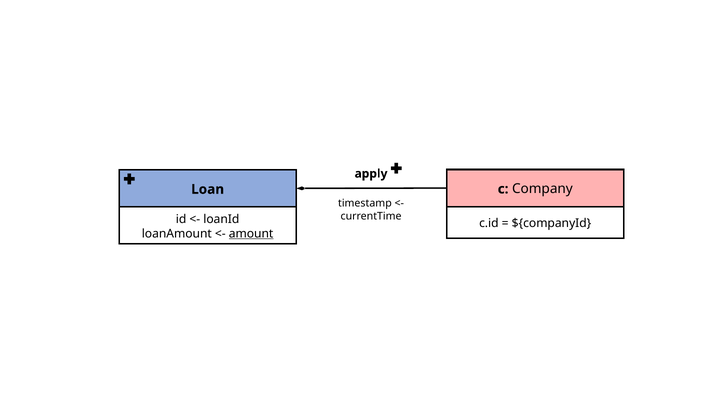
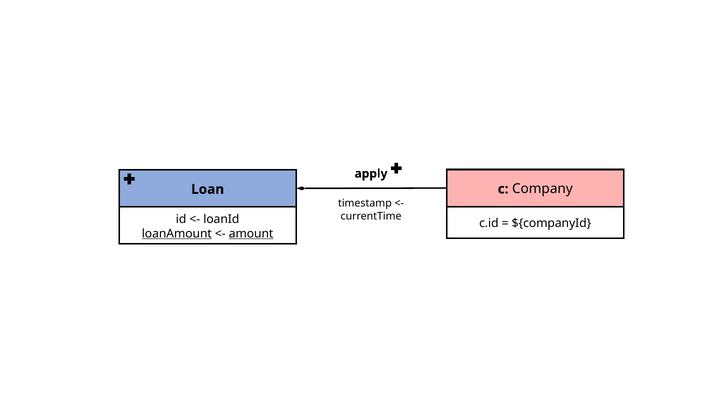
loanAmount underline: none -> present (177, 233)
